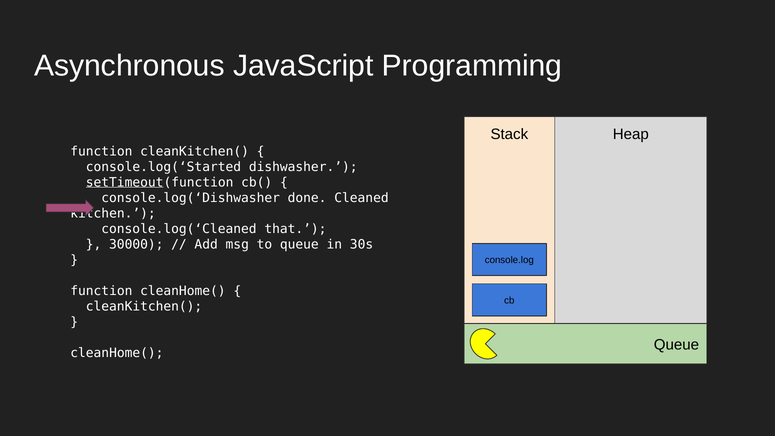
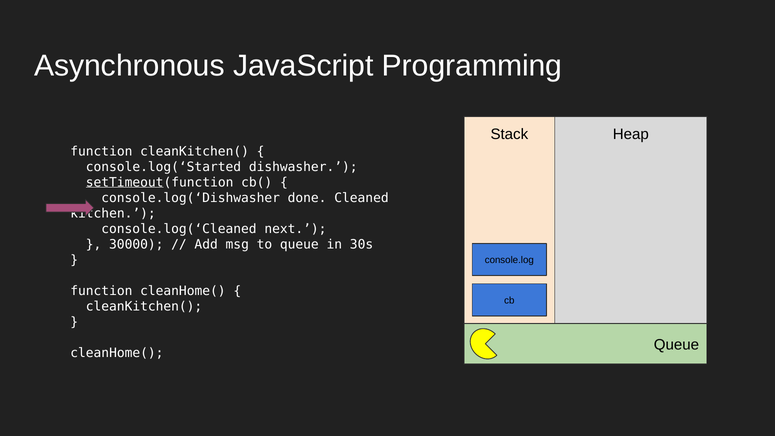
that: that -> next (295, 229)
